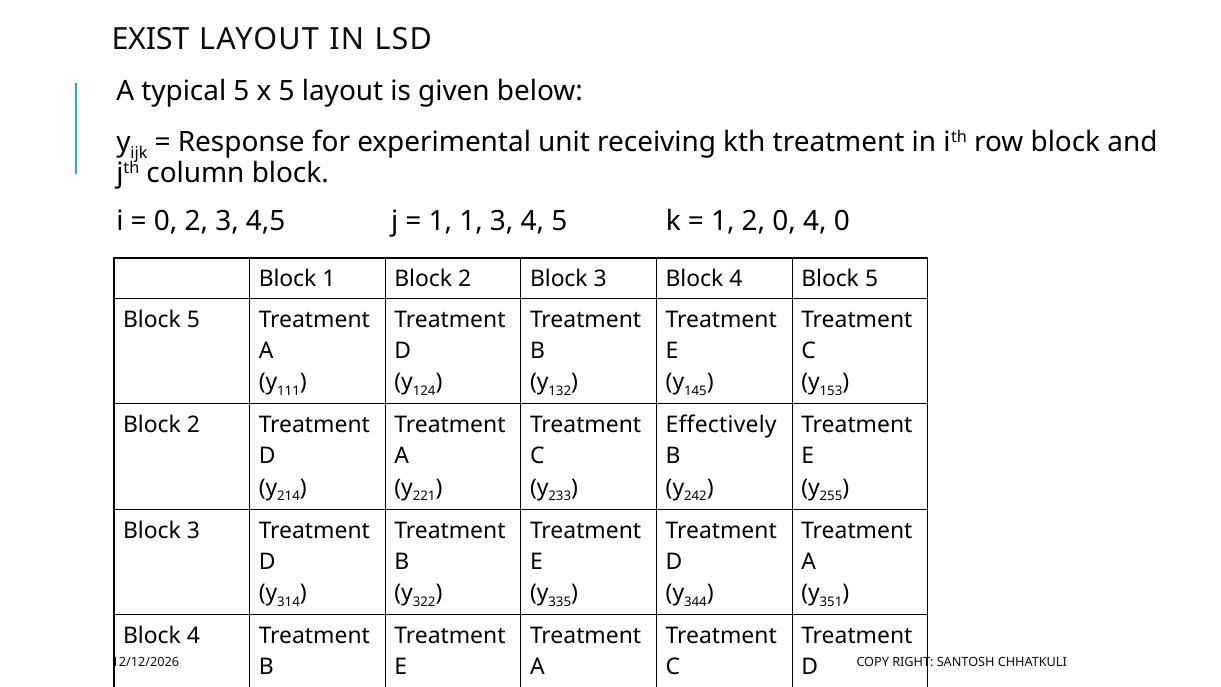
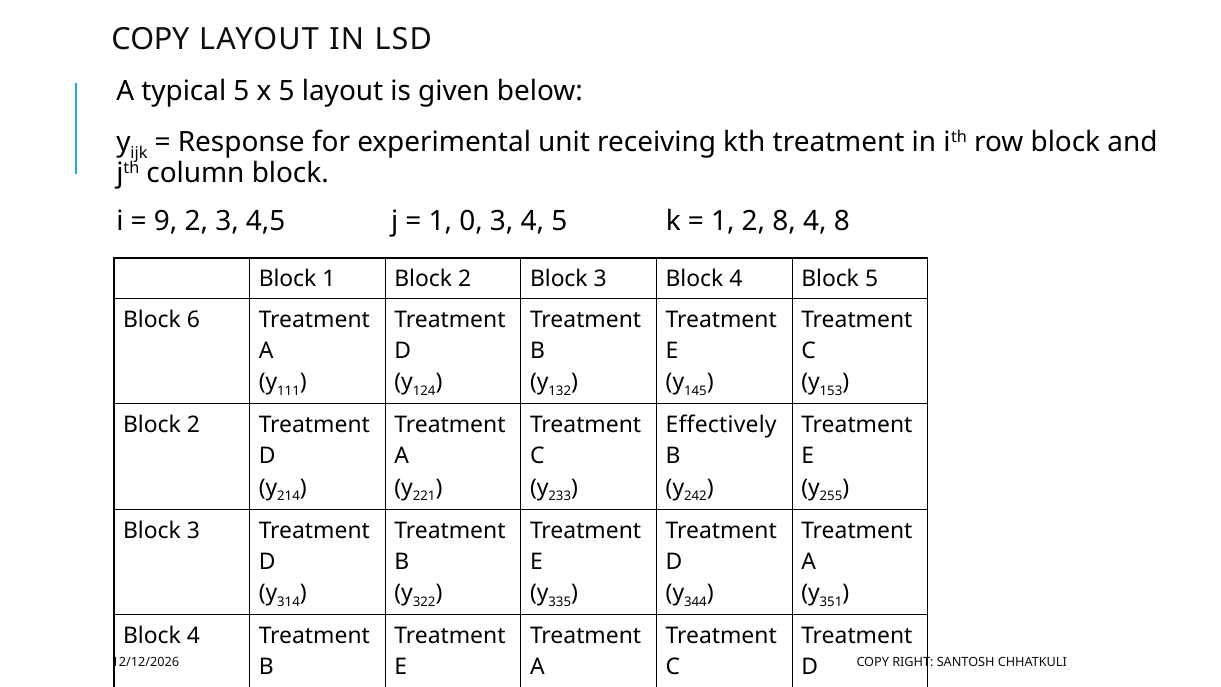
EXIST: EXIST -> COPY (150, 40)
0: 0 -> 9 (166, 221)
1 1: 1 -> 0 (471, 221)
2 0: 0 -> 8 (784, 221)
4 0: 0 -> 8 (842, 221)
5: 5 -> 6 (193, 320)
